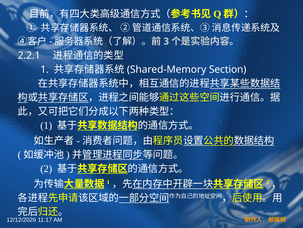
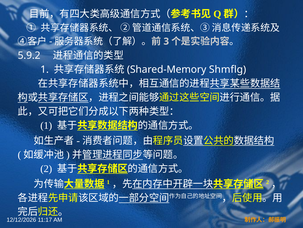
2.2.1: 2.2.1 -> 5.9.2 (29, 55)
Section: Section -> Shmflg (228, 69)
